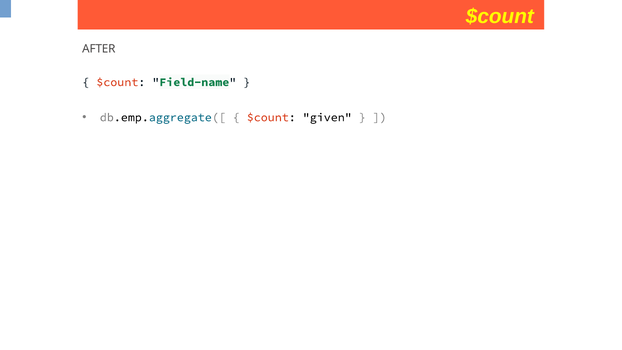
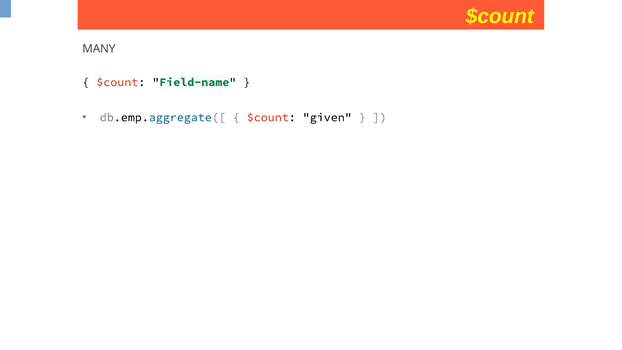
AFTER: AFTER -> MANY (99, 49)
